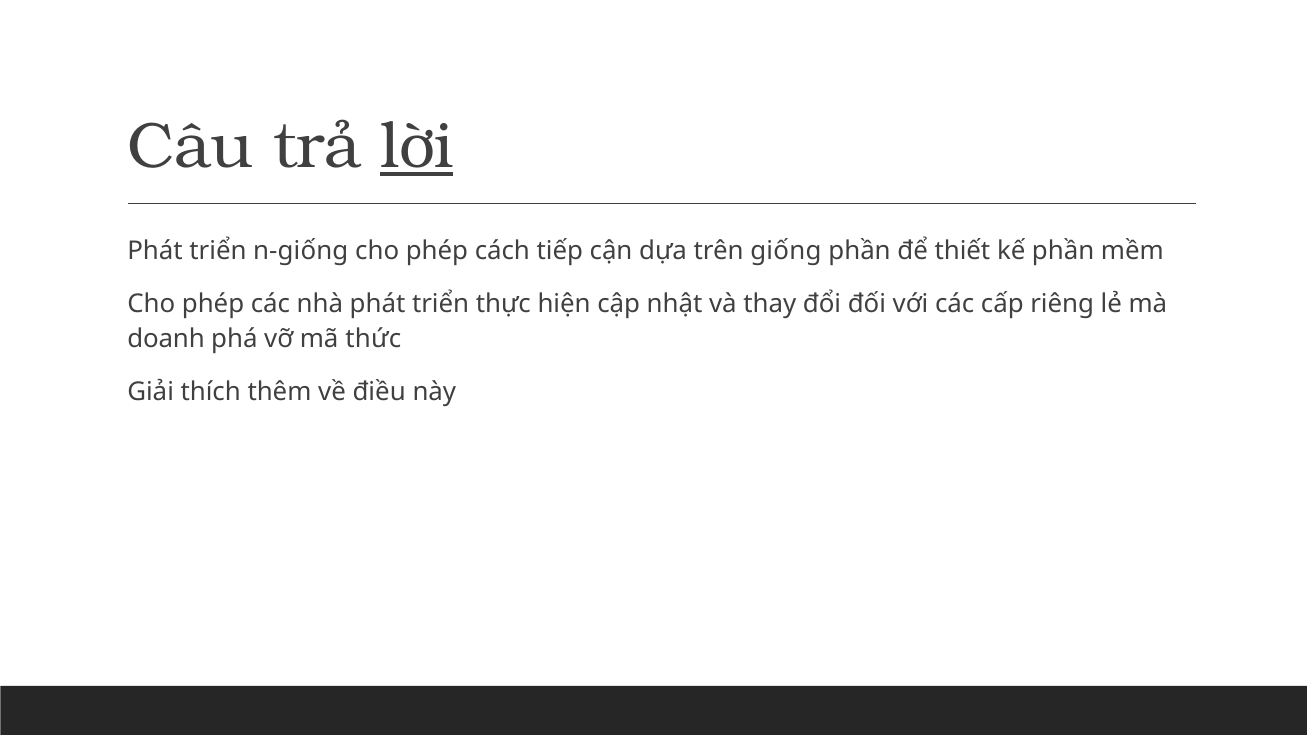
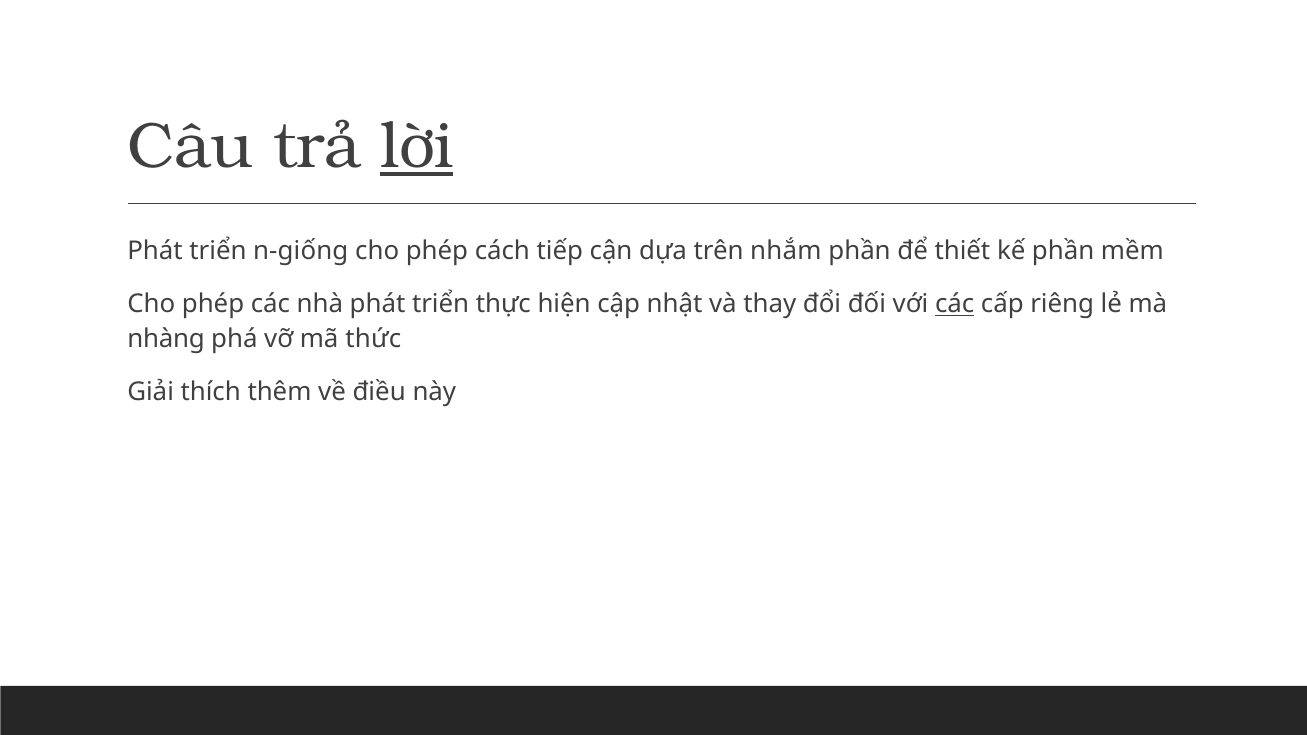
giống: giống -> nhắm (786, 251)
các underline: none -> present (955, 304)
doanh: doanh -> nhàng (166, 339)
